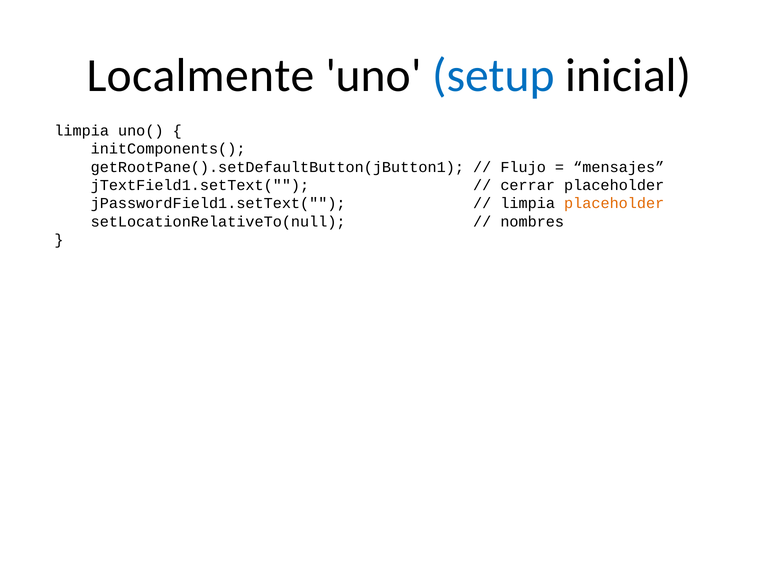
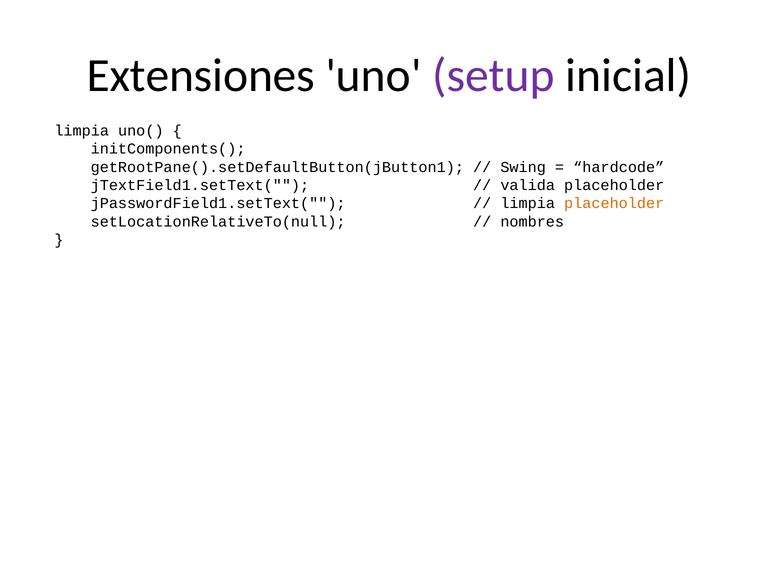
Localmente: Localmente -> Extensiones (201, 75)
setup colour: blue -> purple (493, 75)
Flujo: Flujo -> Swing (523, 167)
mensajes: mensajes -> hardcode (619, 167)
cerrar: cerrar -> valida (528, 185)
